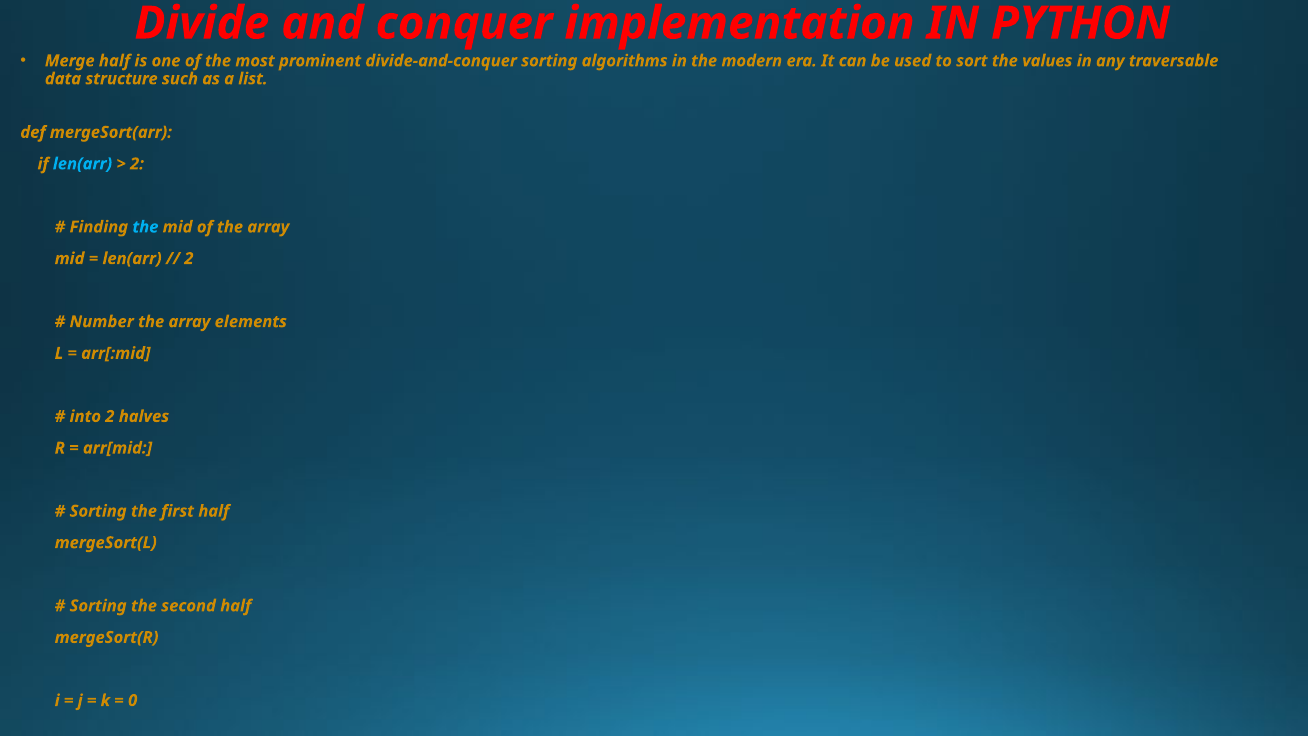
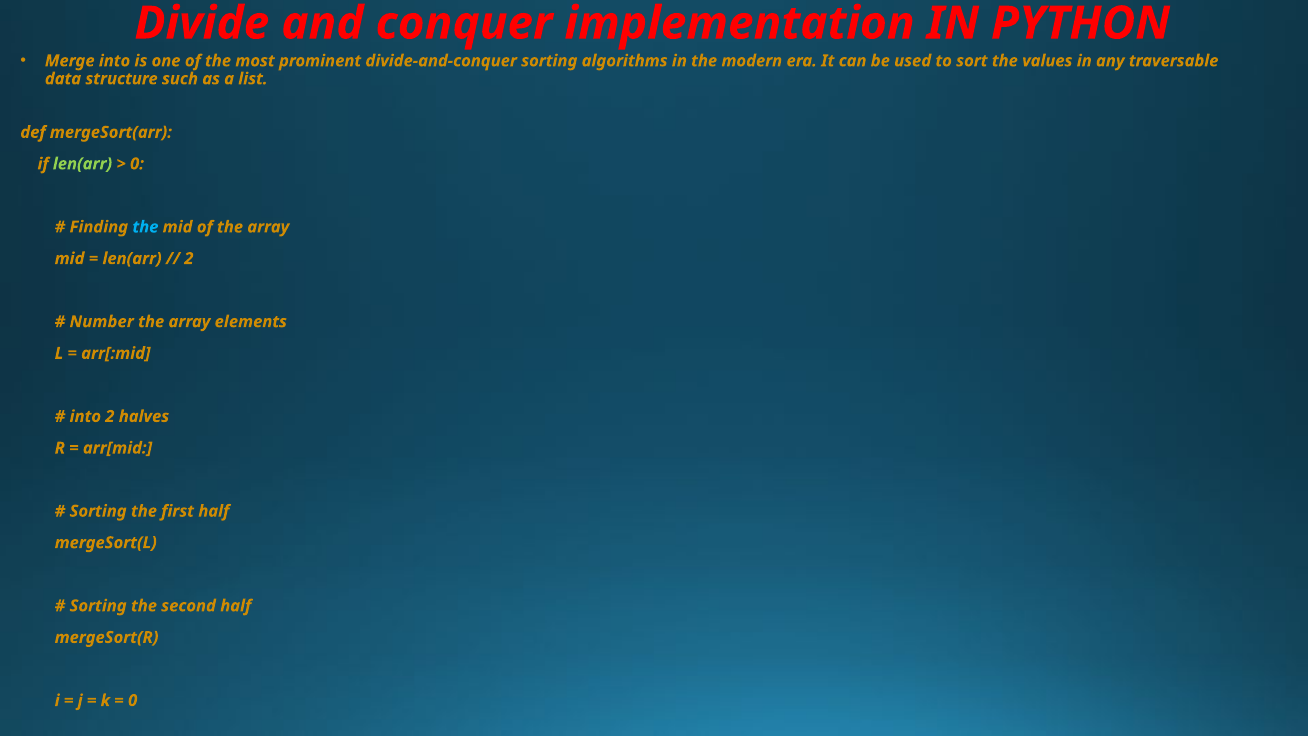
Merge half: half -> into (115, 61)
len(arr colour: light blue -> light green (82, 164)
2: 2 -> 0 (137, 164)
